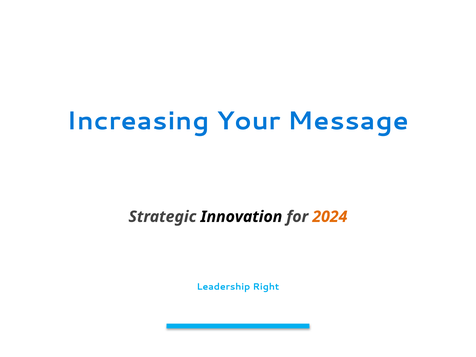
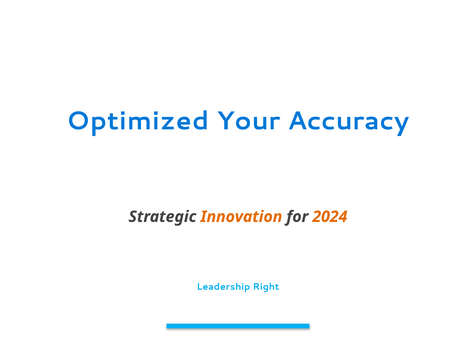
Increasing: Increasing -> Optimized (138, 121)
Message: Message -> Accuracy (348, 121)
Innovation colour: black -> orange (241, 217)
